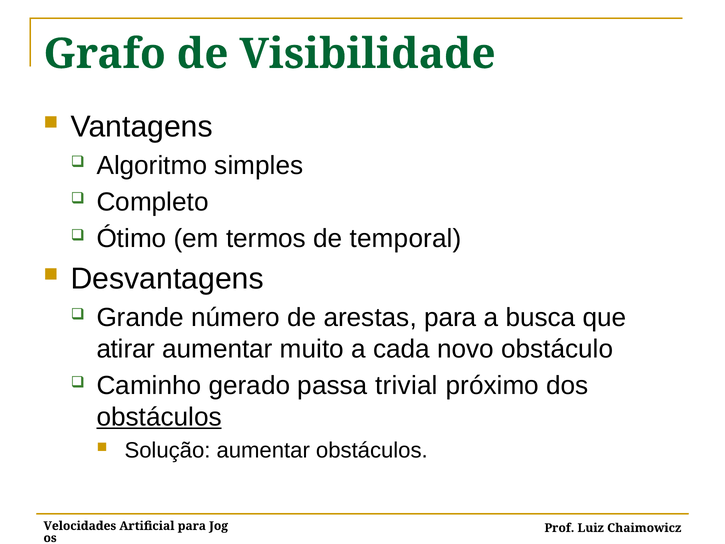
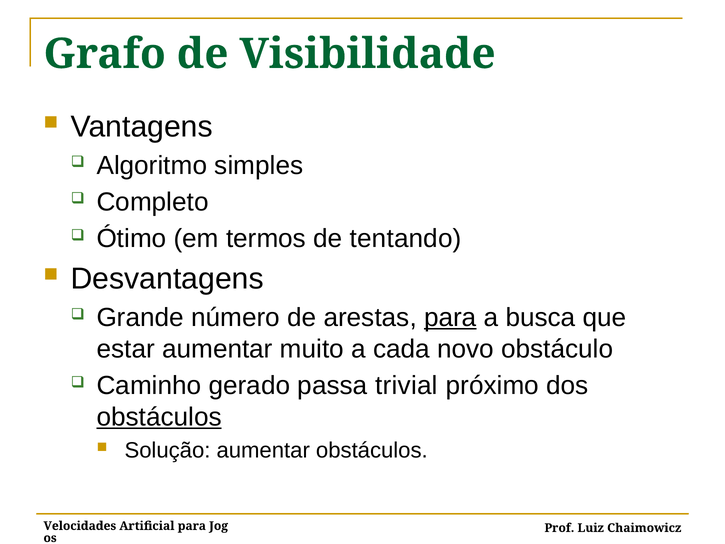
temporal: temporal -> tentando (406, 239)
para underline: none -> present (450, 317)
atirar: atirar -> estar (126, 349)
